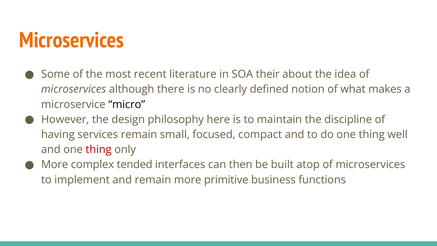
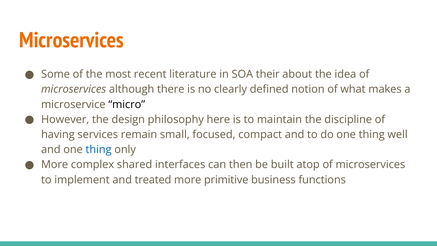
thing colour: red -> blue (99, 150)
tended: tended -> shared (135, 165)
and remain: remain -> treated (153, 180)
